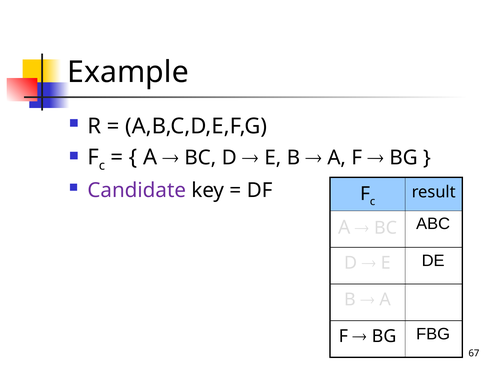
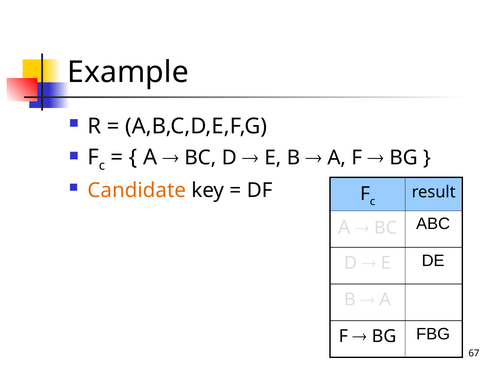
Candidate colour: purple -> orange (137, 191)
